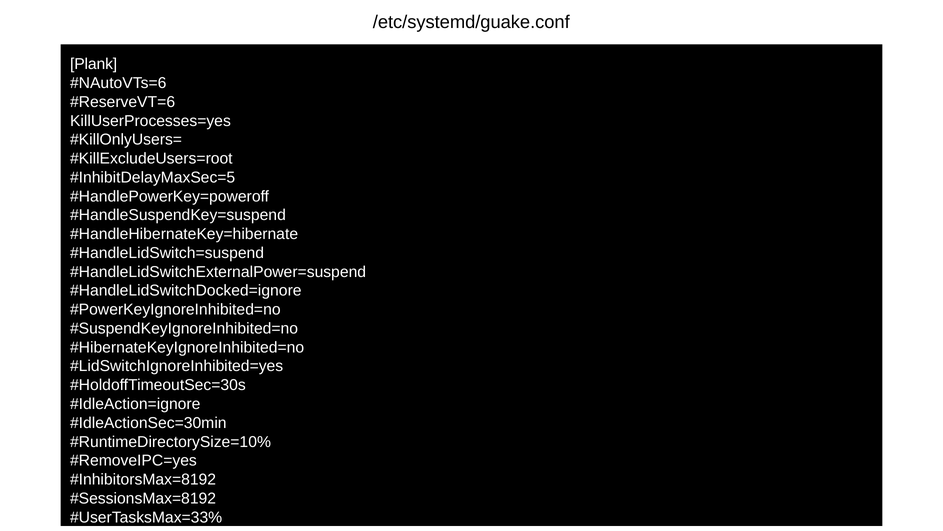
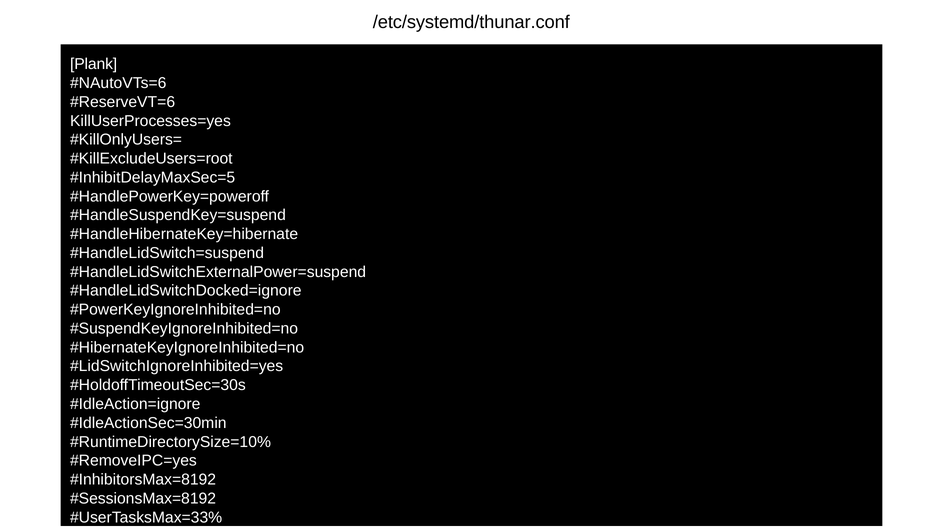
/etc/systemd/guake.conf: /etc/systemd/guake.conf -> /etc/systemd/thunar.conf (471, 22)
